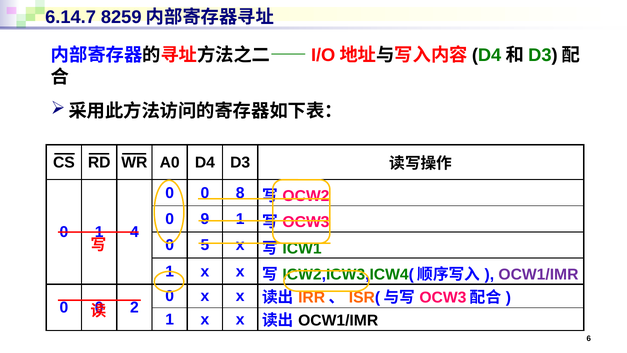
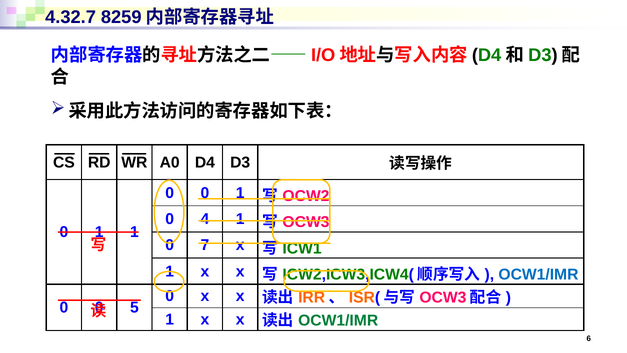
6.14.7: 6.14.7 -> 4.32.7 (71, 17)
0 0 8: 8 -> 1 (240, 193)
9: 9 -> 4 (205, 219)
1 4: 4 -> 1 (134, 232)
5: 5 -> 7 (205, 245)
OCW1/IMR colour: purple -> blue (538, 274)
2: 2 -> 5 (134, 307)
OCW1/IMR colour: black -> green (338, 320)
